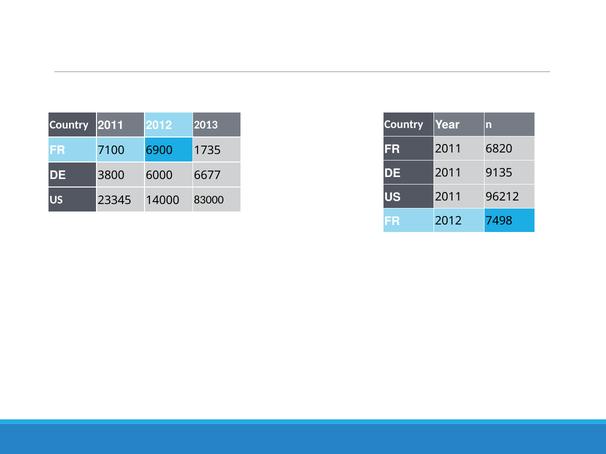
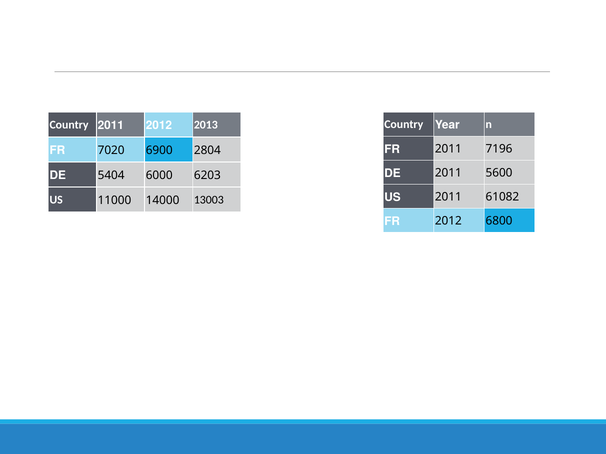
6820: 6820 -> 7196 (499, 149)
7100: 7100 -> 7020 (111, 150)
1735: 1735 -> 2804 (207, 150)
9135: 9135 -> 5600 (499, 173)
3800: 3800 -> 5404 (111, 175)
6677: 6677 -> 6203 (207, 175)
96212: 96212 -> 61082 (502, 197)
23345: 23345 -> 11000 (114, 200)
83000: 83000 -> 13003 (209, 200)
7498: 7498 -> 6800 (499, 221)
